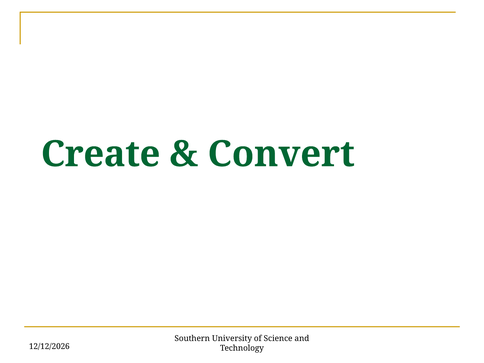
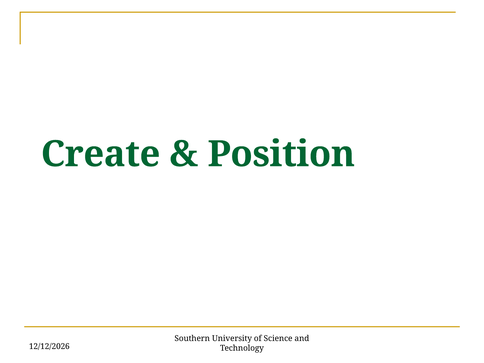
Convert: Convert -> Position (281, 154)
